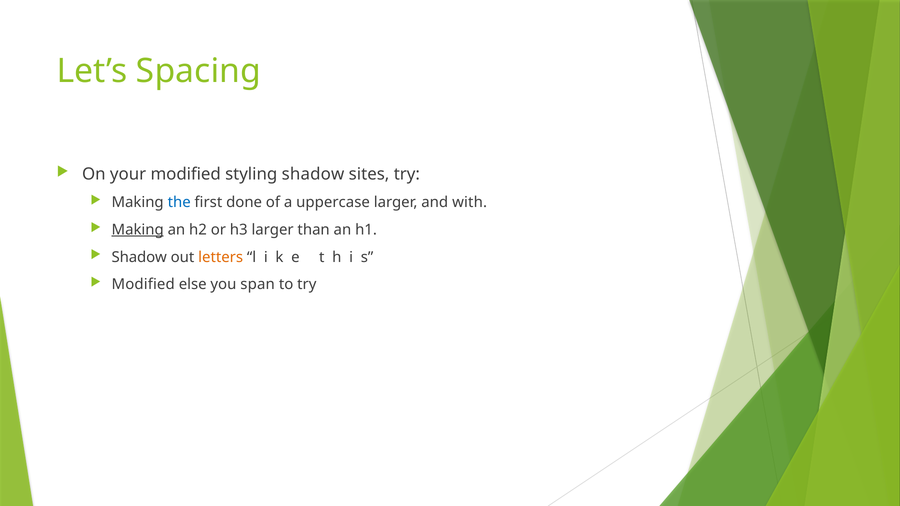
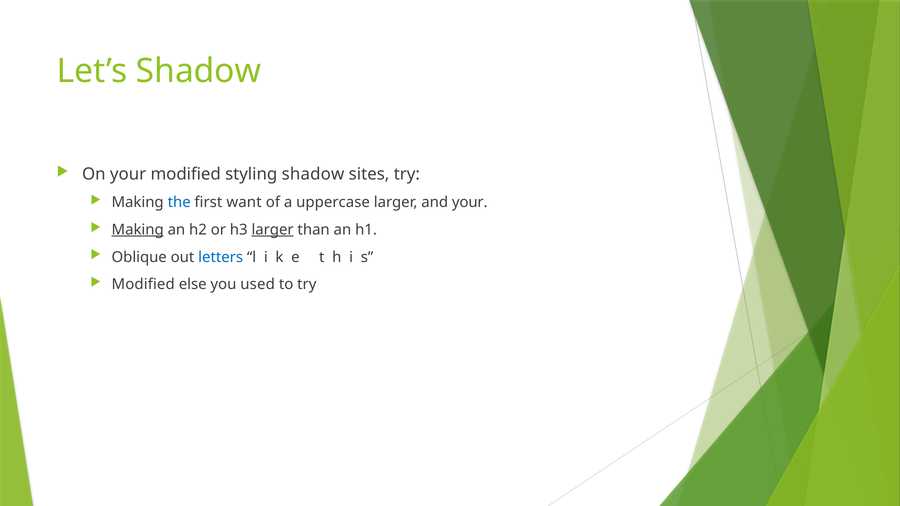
Let’s Spacing: Spacing -> Shadow (199, 71)
done: done -> want (244, 203)
and with: with -> your (470, 203)
larger underline: none -> present (273, 230)
Shadow: Shadow -> Oblique (139, 257)
letters colour: orange -> blue (221, 257)
span: span -> used (258, 285)
